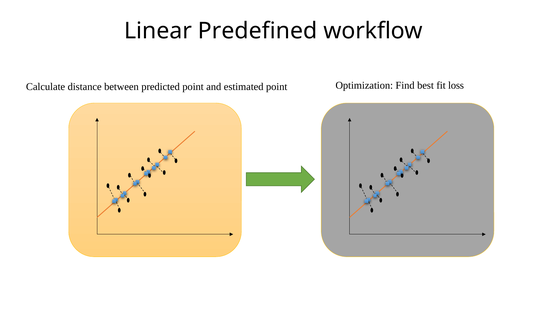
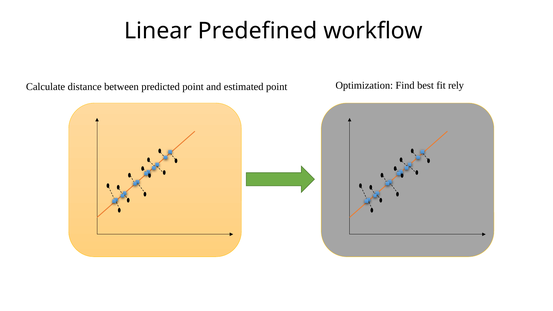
loss: loss -> rely (456, 85)
